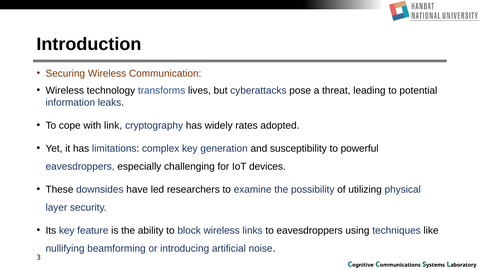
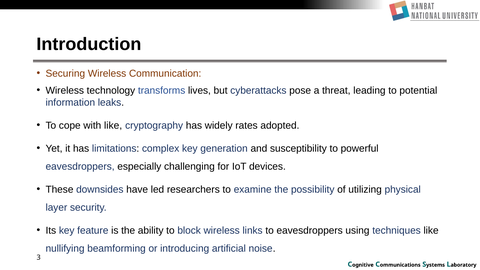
with link: link -> like (113, 125)
